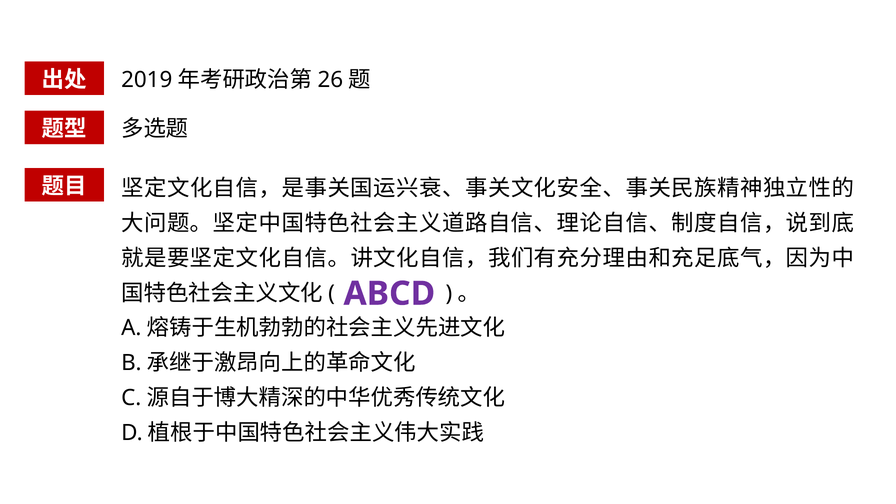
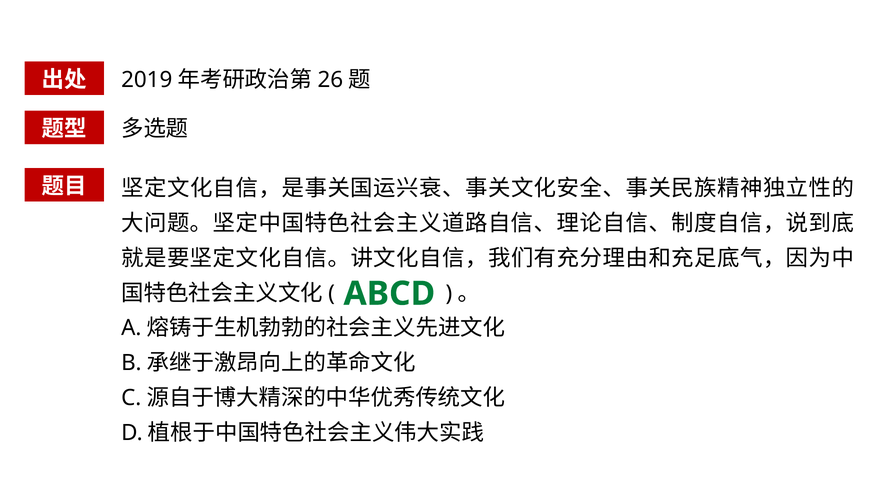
ABCD colour: purple -> green (389, 294)
